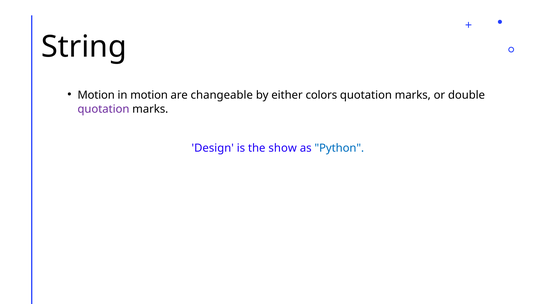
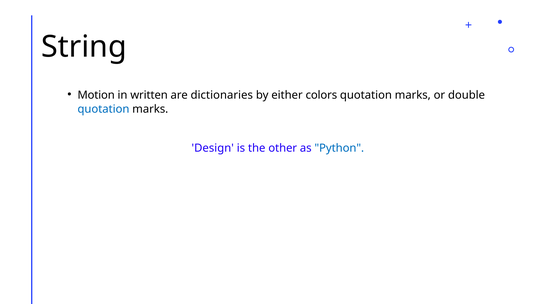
in motion: motion -> written (149, 95)
changeable: changeable -> dictionaries (222, 95)
quotation colour: purple -> blue (103, 109)
show: show -> other (283, 148)
